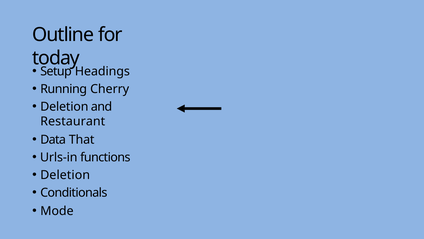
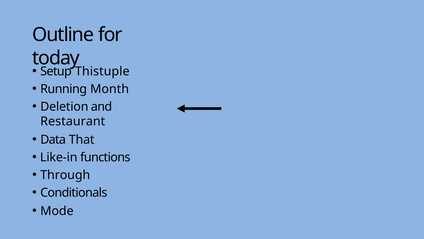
Headings: Headings -> Thistuple (102, 71)
Cherry: Cherry -> Month (110, 89)
Urls-in: Urls-in -> Like-in (59, 157)
Deletion: Deletion -> Through (65, 175)
